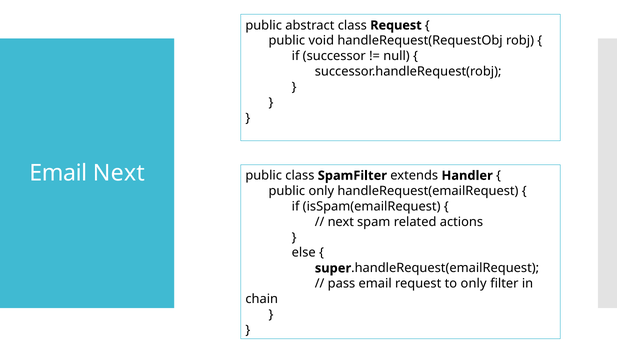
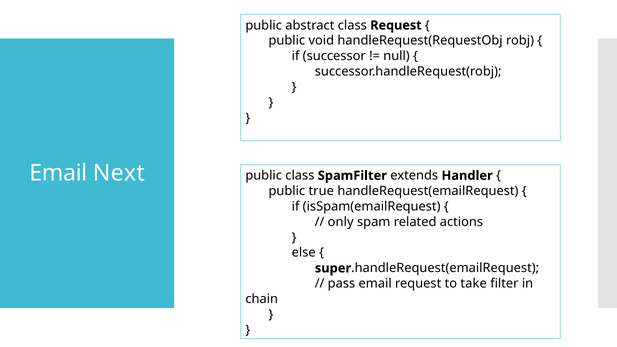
public only: only -> true (321, 191)
next: next -> only (341, 222)
to only: only -> take (474, 284)
